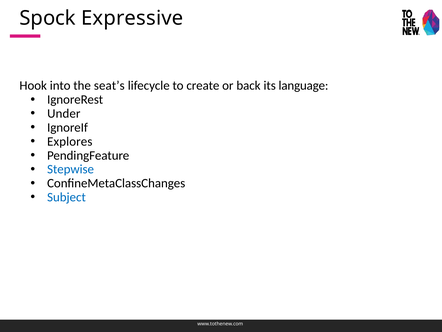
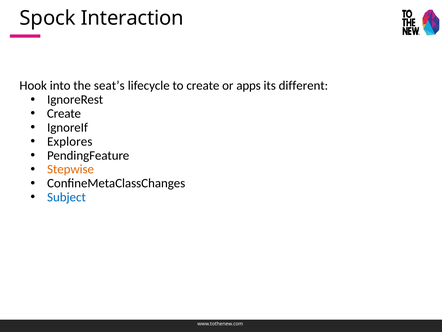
Expressive: Expressive -> Interaction (132, 18)
back: back -> apps (249, 86)
language: language -> different (303, 86)
Under: Under -> Create (64, 113)
Stepwise colour: blue -> orange (71, 169)
